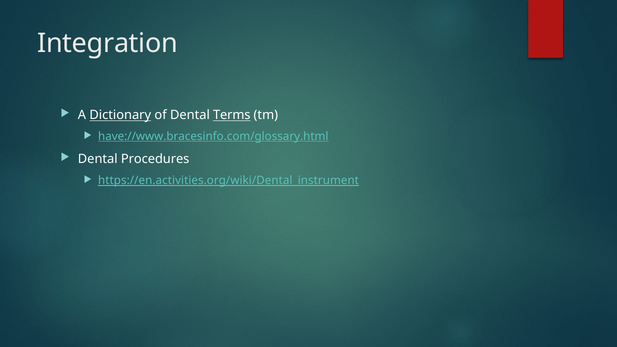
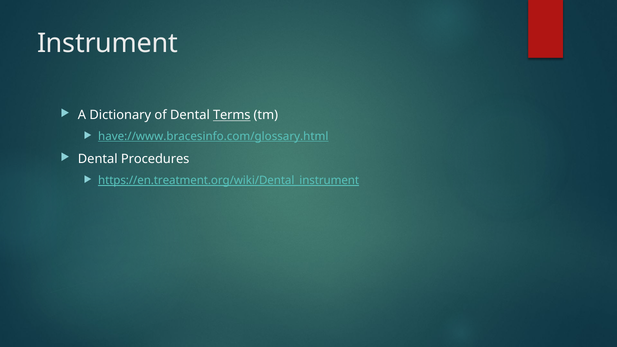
Integration: Integration -> Instrument (108, 43)
Dictionary underline: present -> none (120, 115)
https://en.activities.org/wiki/Dental_instrument: https://en.activities.org/wiki/Dental_instrument -> https://en.treatment.org/wiki/Dental_instrument (229, 180)
